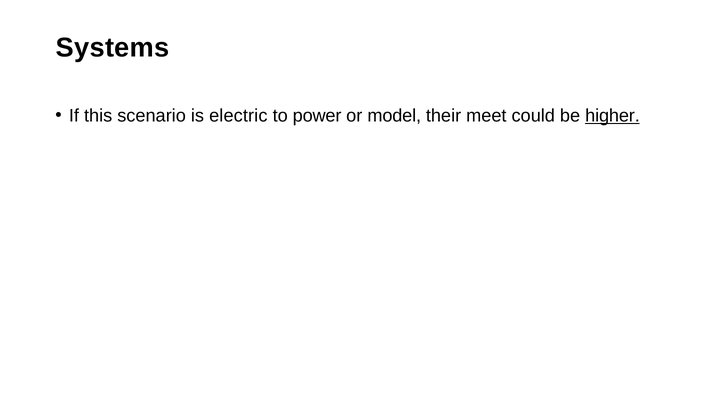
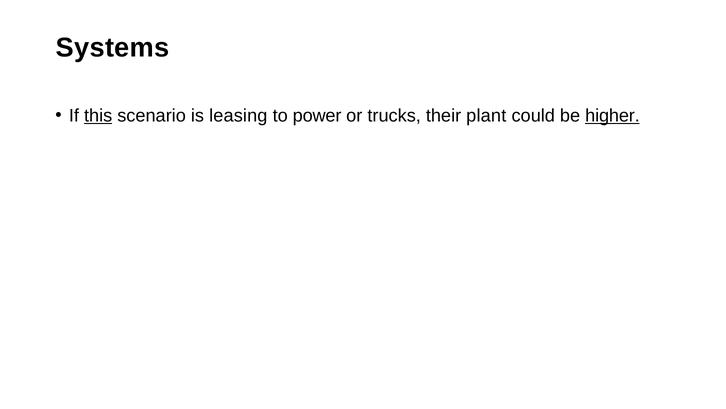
this underline: none -> present (98, 115)
electric: electric -> leasing (238, 115)
model: model -> trucks (394, 115)
meet: meet -> plant (486, 115)
